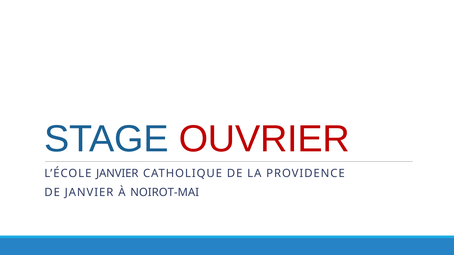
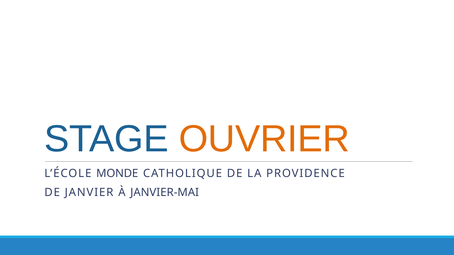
OUVRIER colour: red -> orange (264, 139)
L’ÉCOLE JANVIER: JANVIER -> MONDE (117, 174)
NOIROT-MAI: NOIROT-MAI -> JANVIER-MAI (165, 193)
